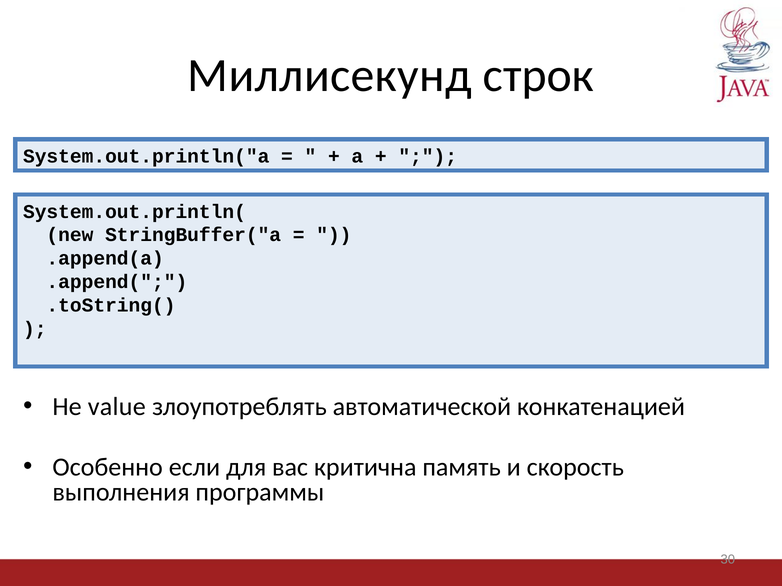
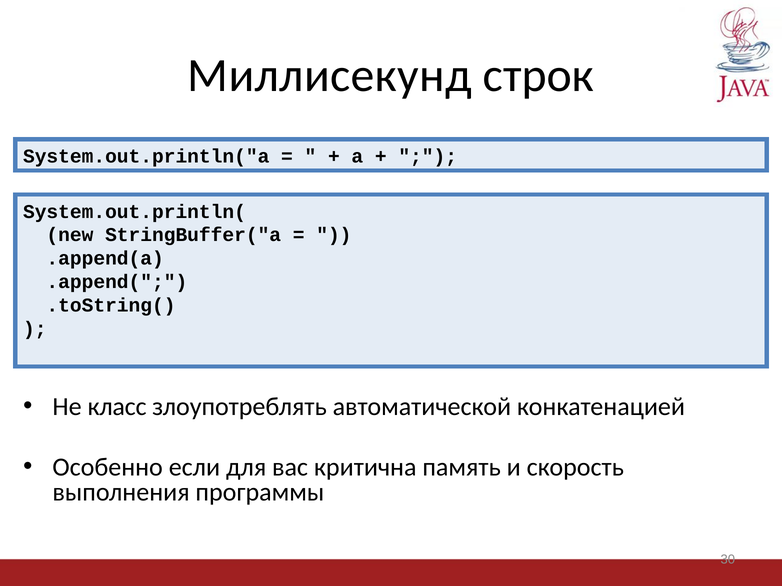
value: value -> класс (117, 407)
